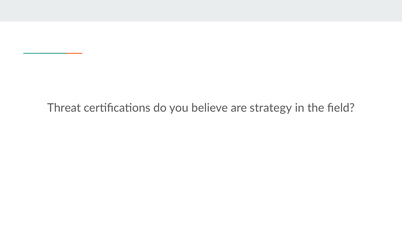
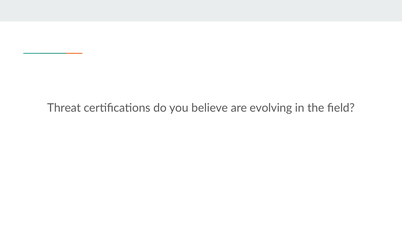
strategy: strategy -> evolving (271, 108)
